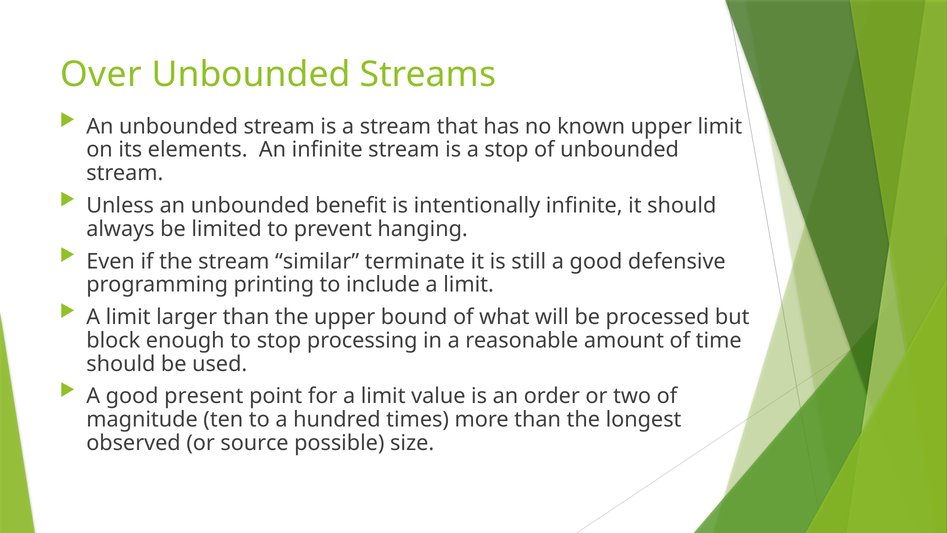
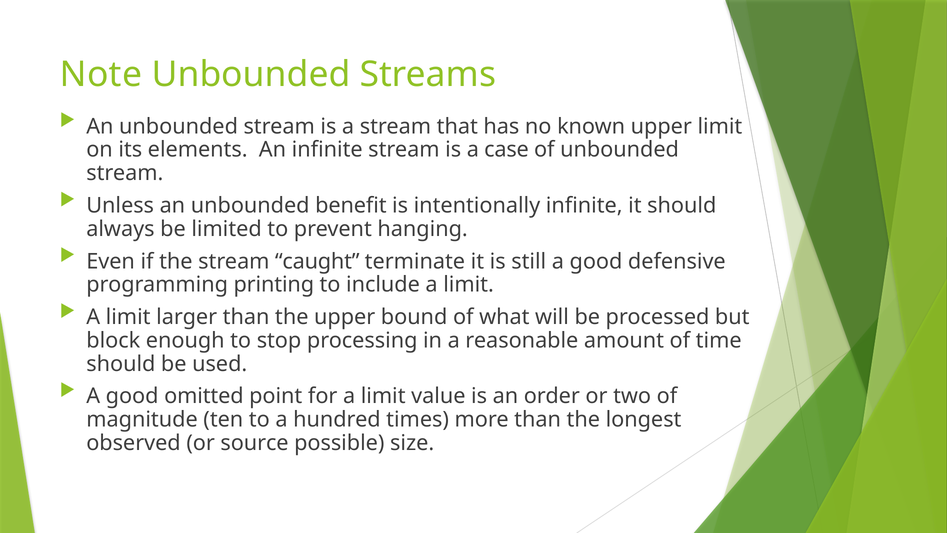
Over: Over -> Note (101, 75)
a stop: stop -> case (507, 150)
similar: similar -> caught (317, 261)
present: present -> omitted (204, 396)
